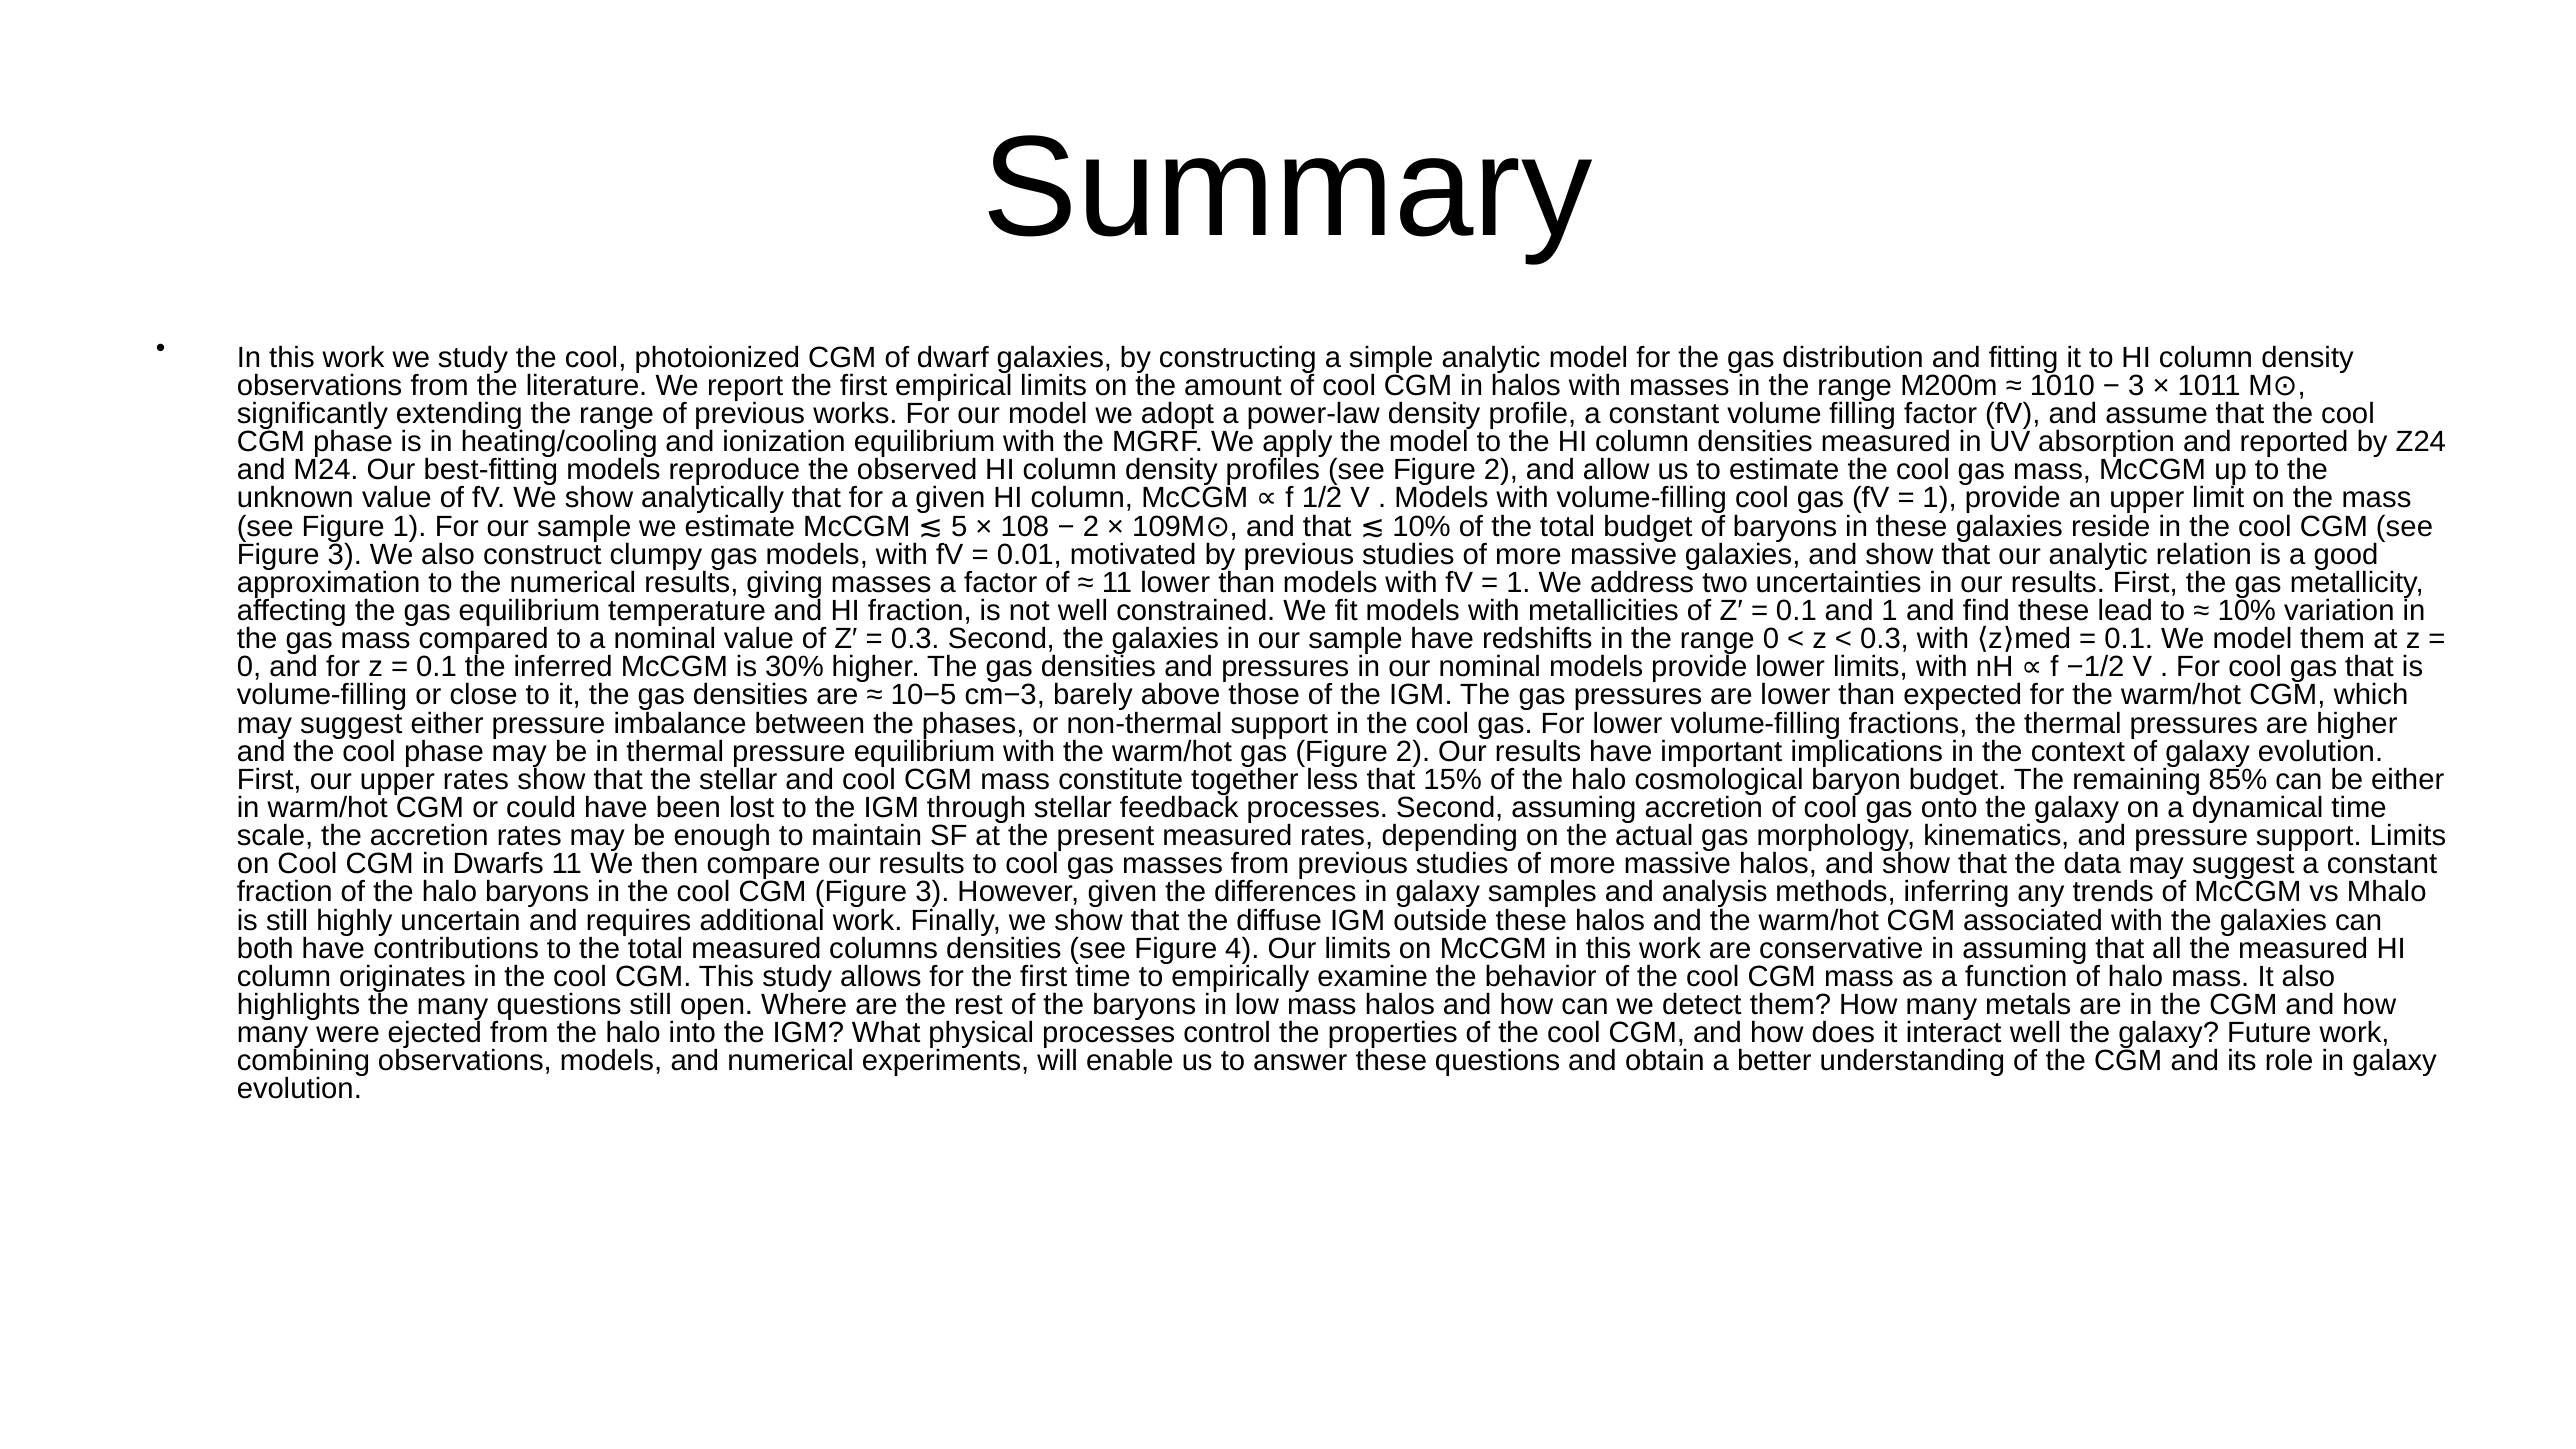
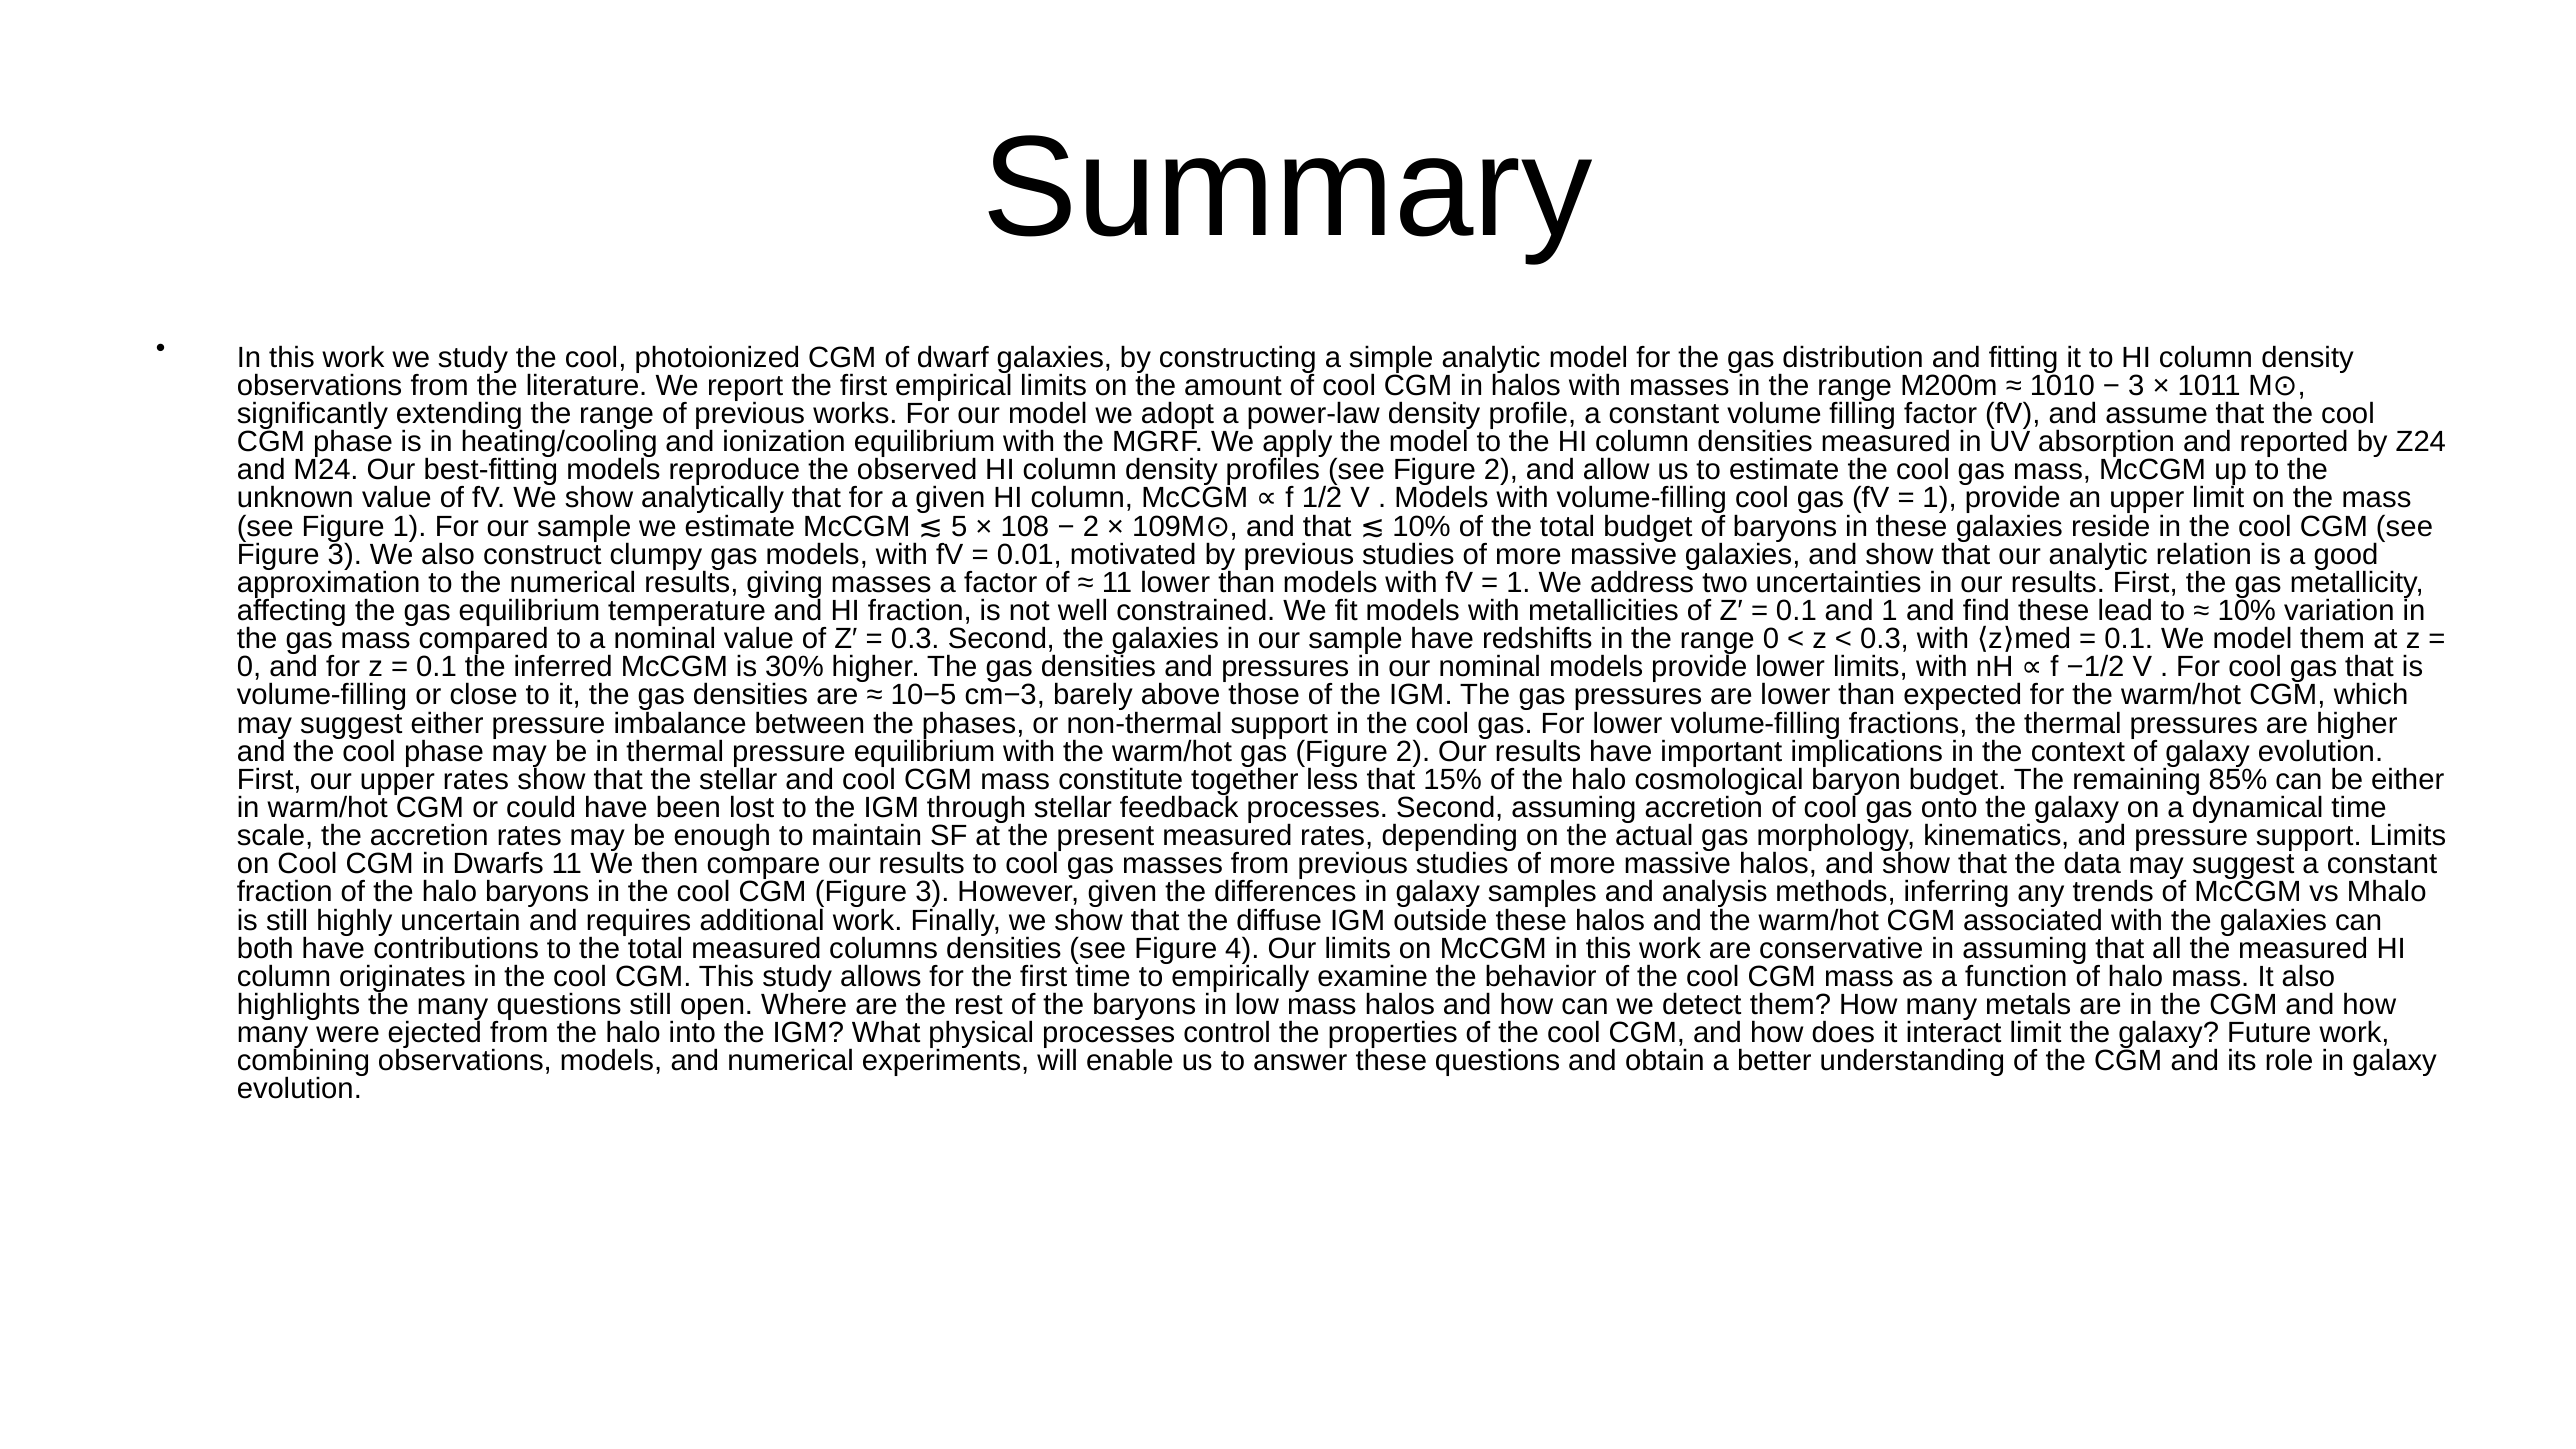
interact well: well -> limit (2036, 1033)
